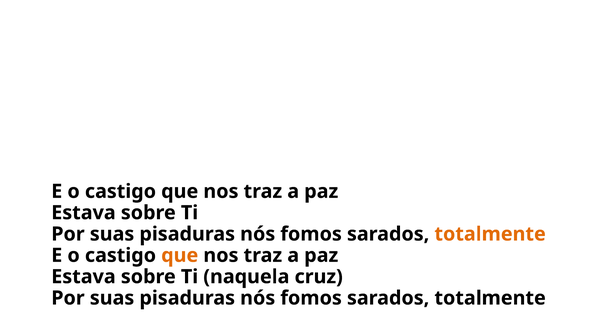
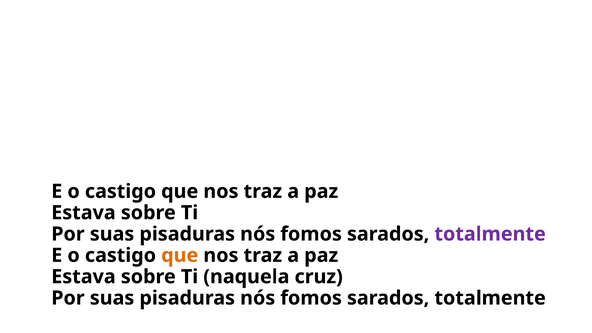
totalmente colour: orange -> purple (490, 234)
